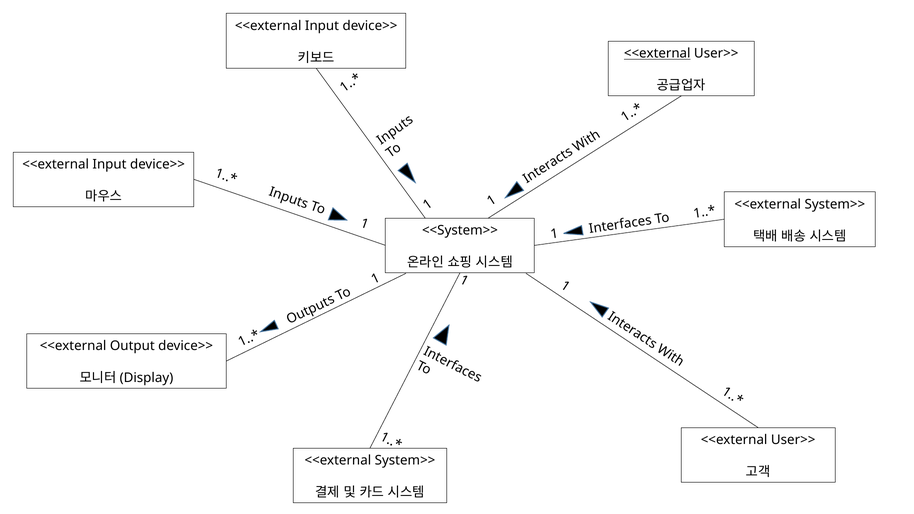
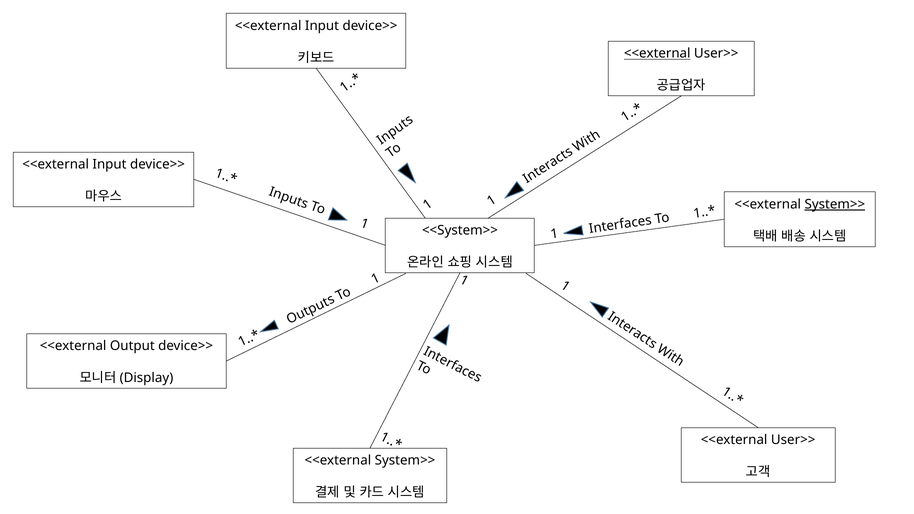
System>> underline: none -> present (835, 204)
